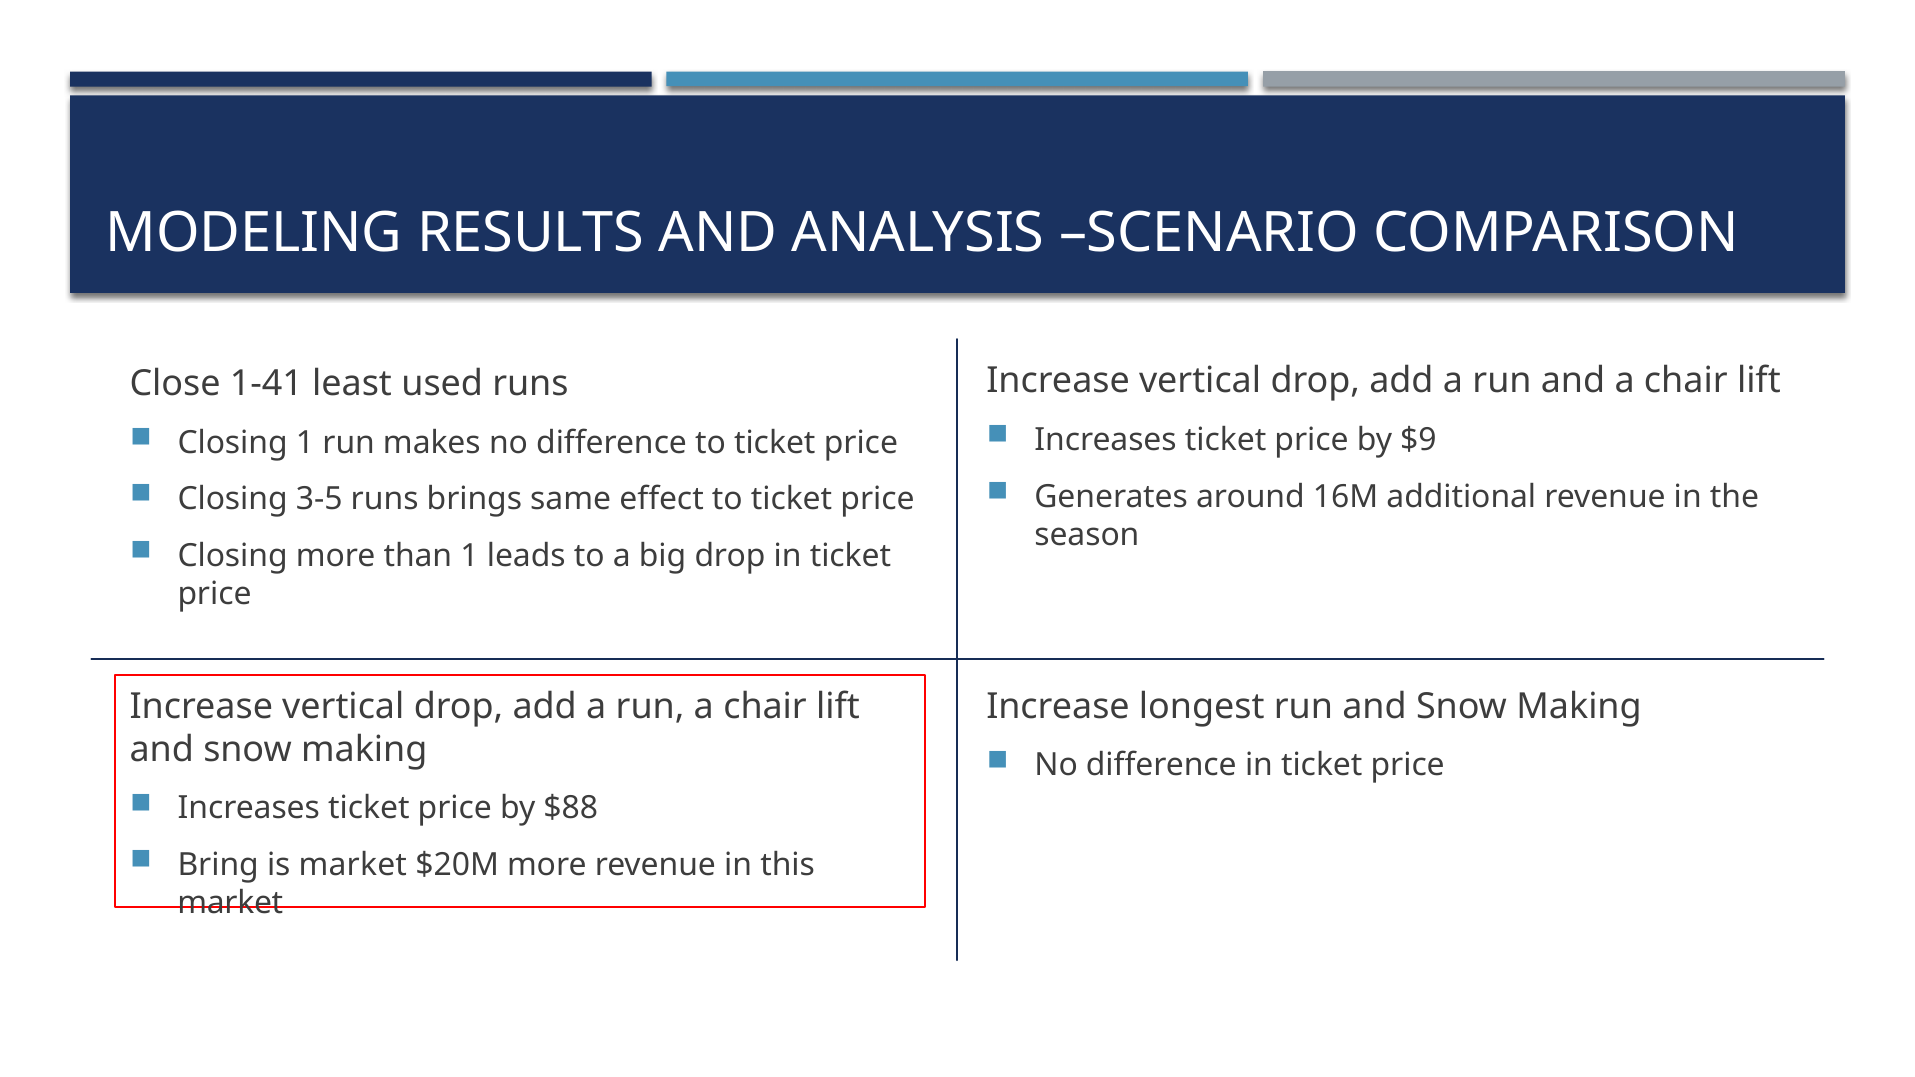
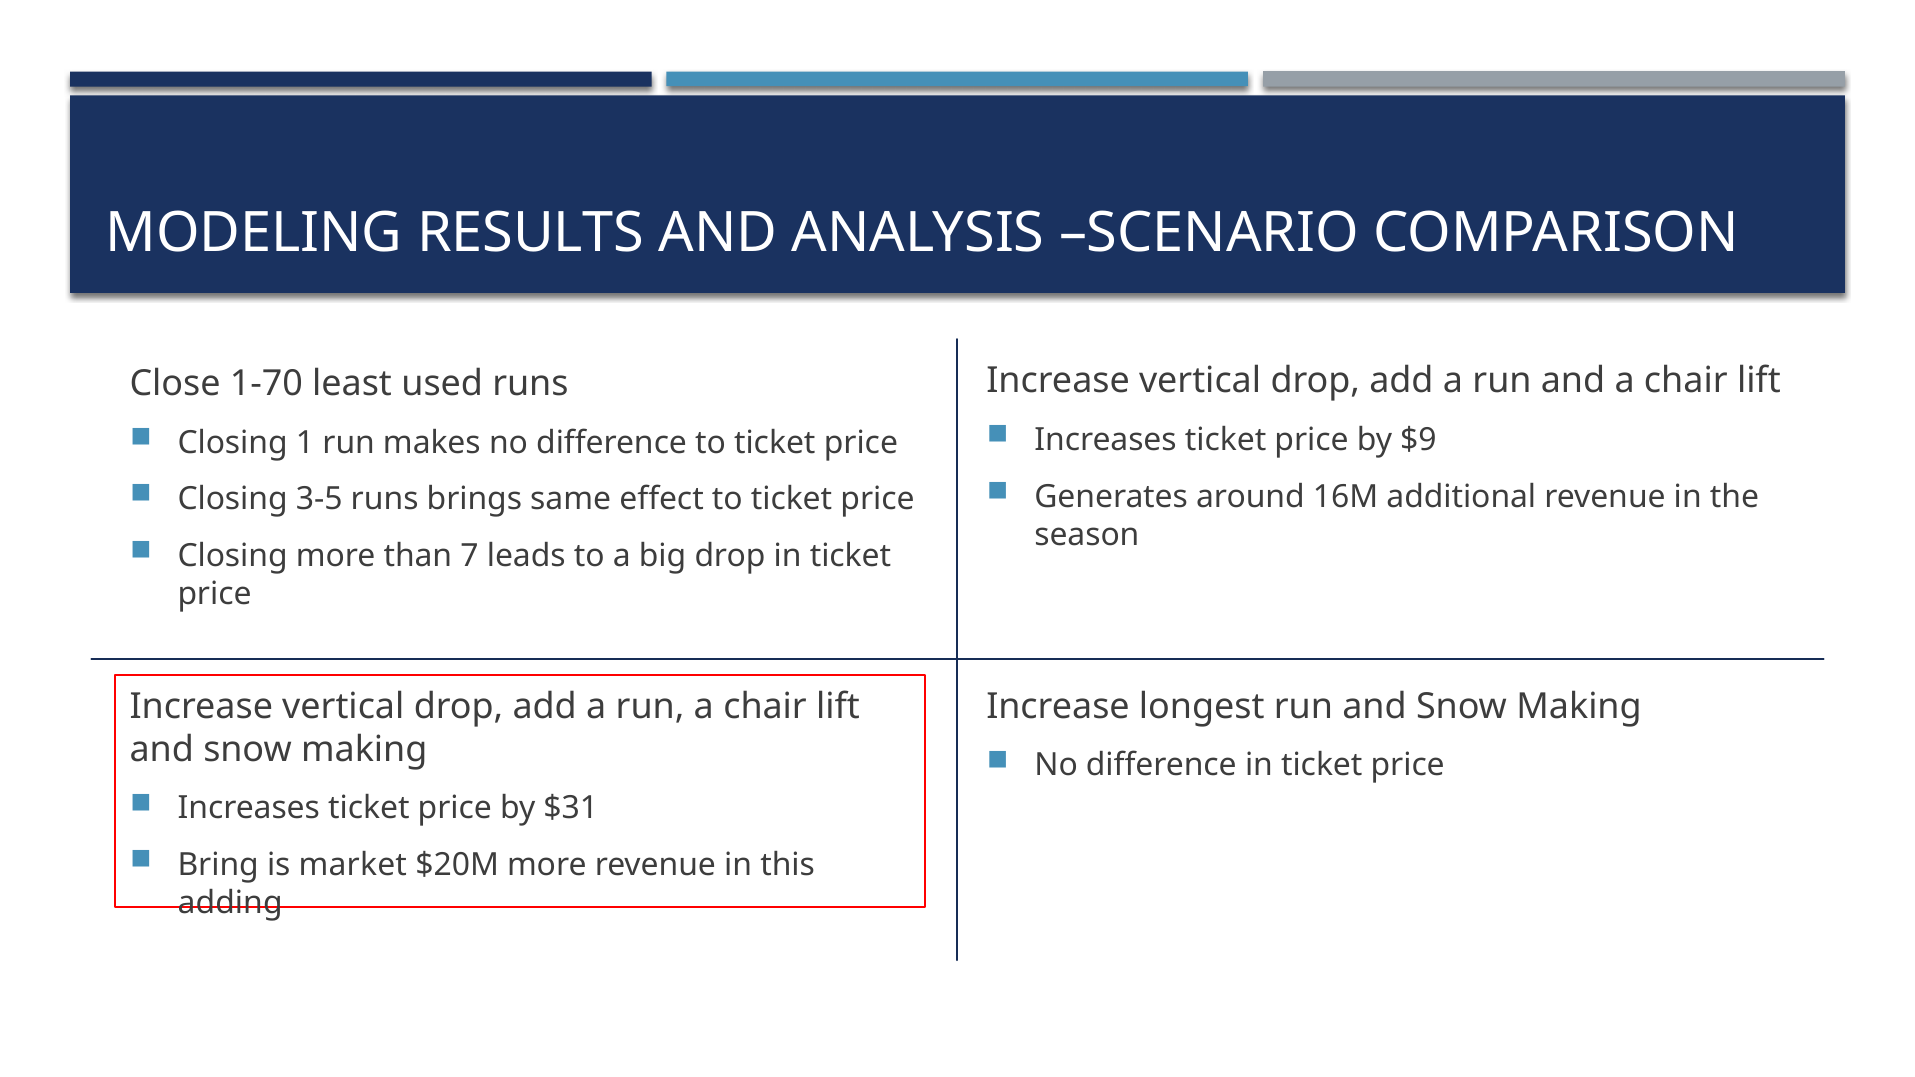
1-41: 1-41 -> 1-70 (266, 384)
than 1: 1 -> 7 (469, 556)
$88: $88 -> $31 (571, 809)
market: market -> adding (230, 904)
